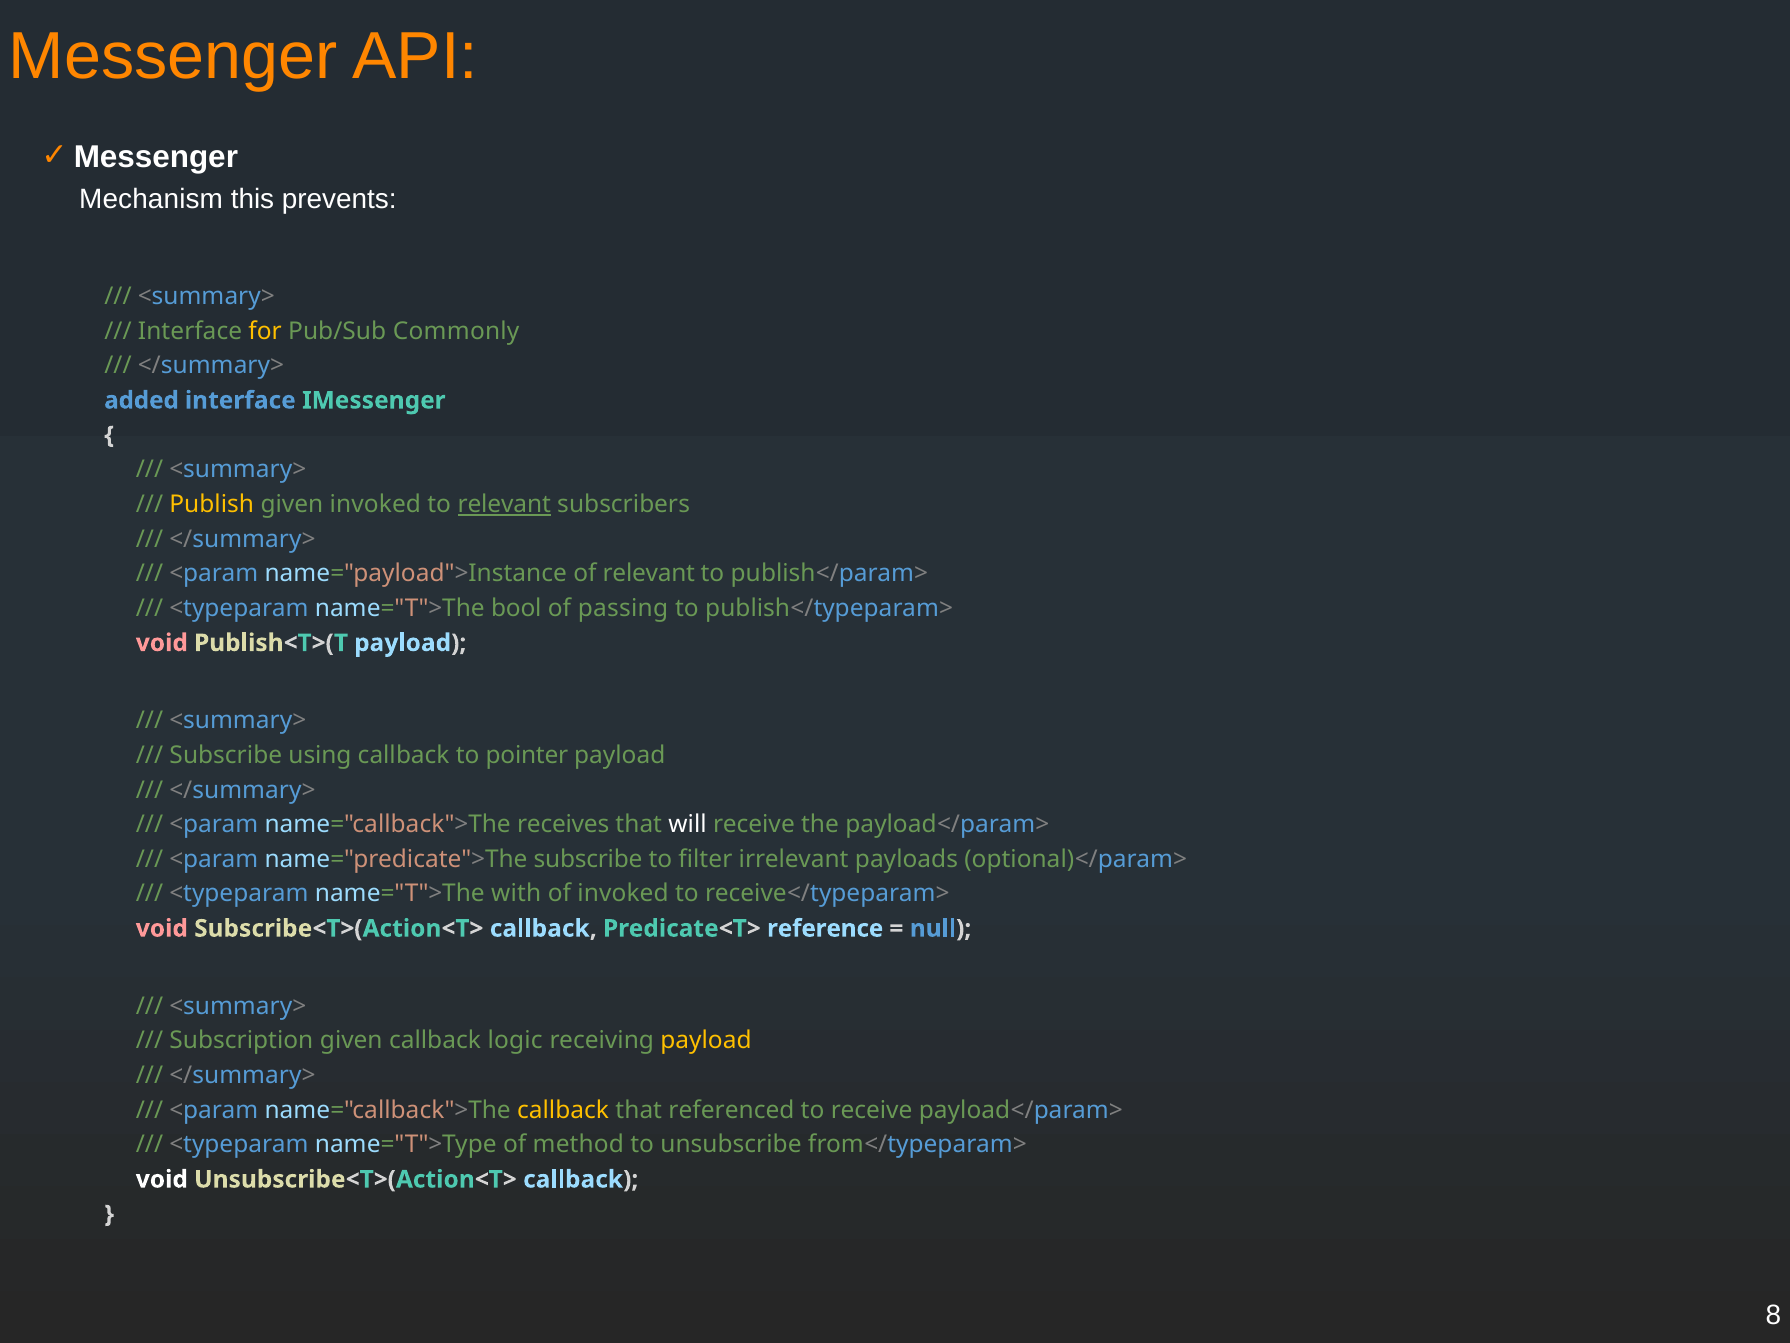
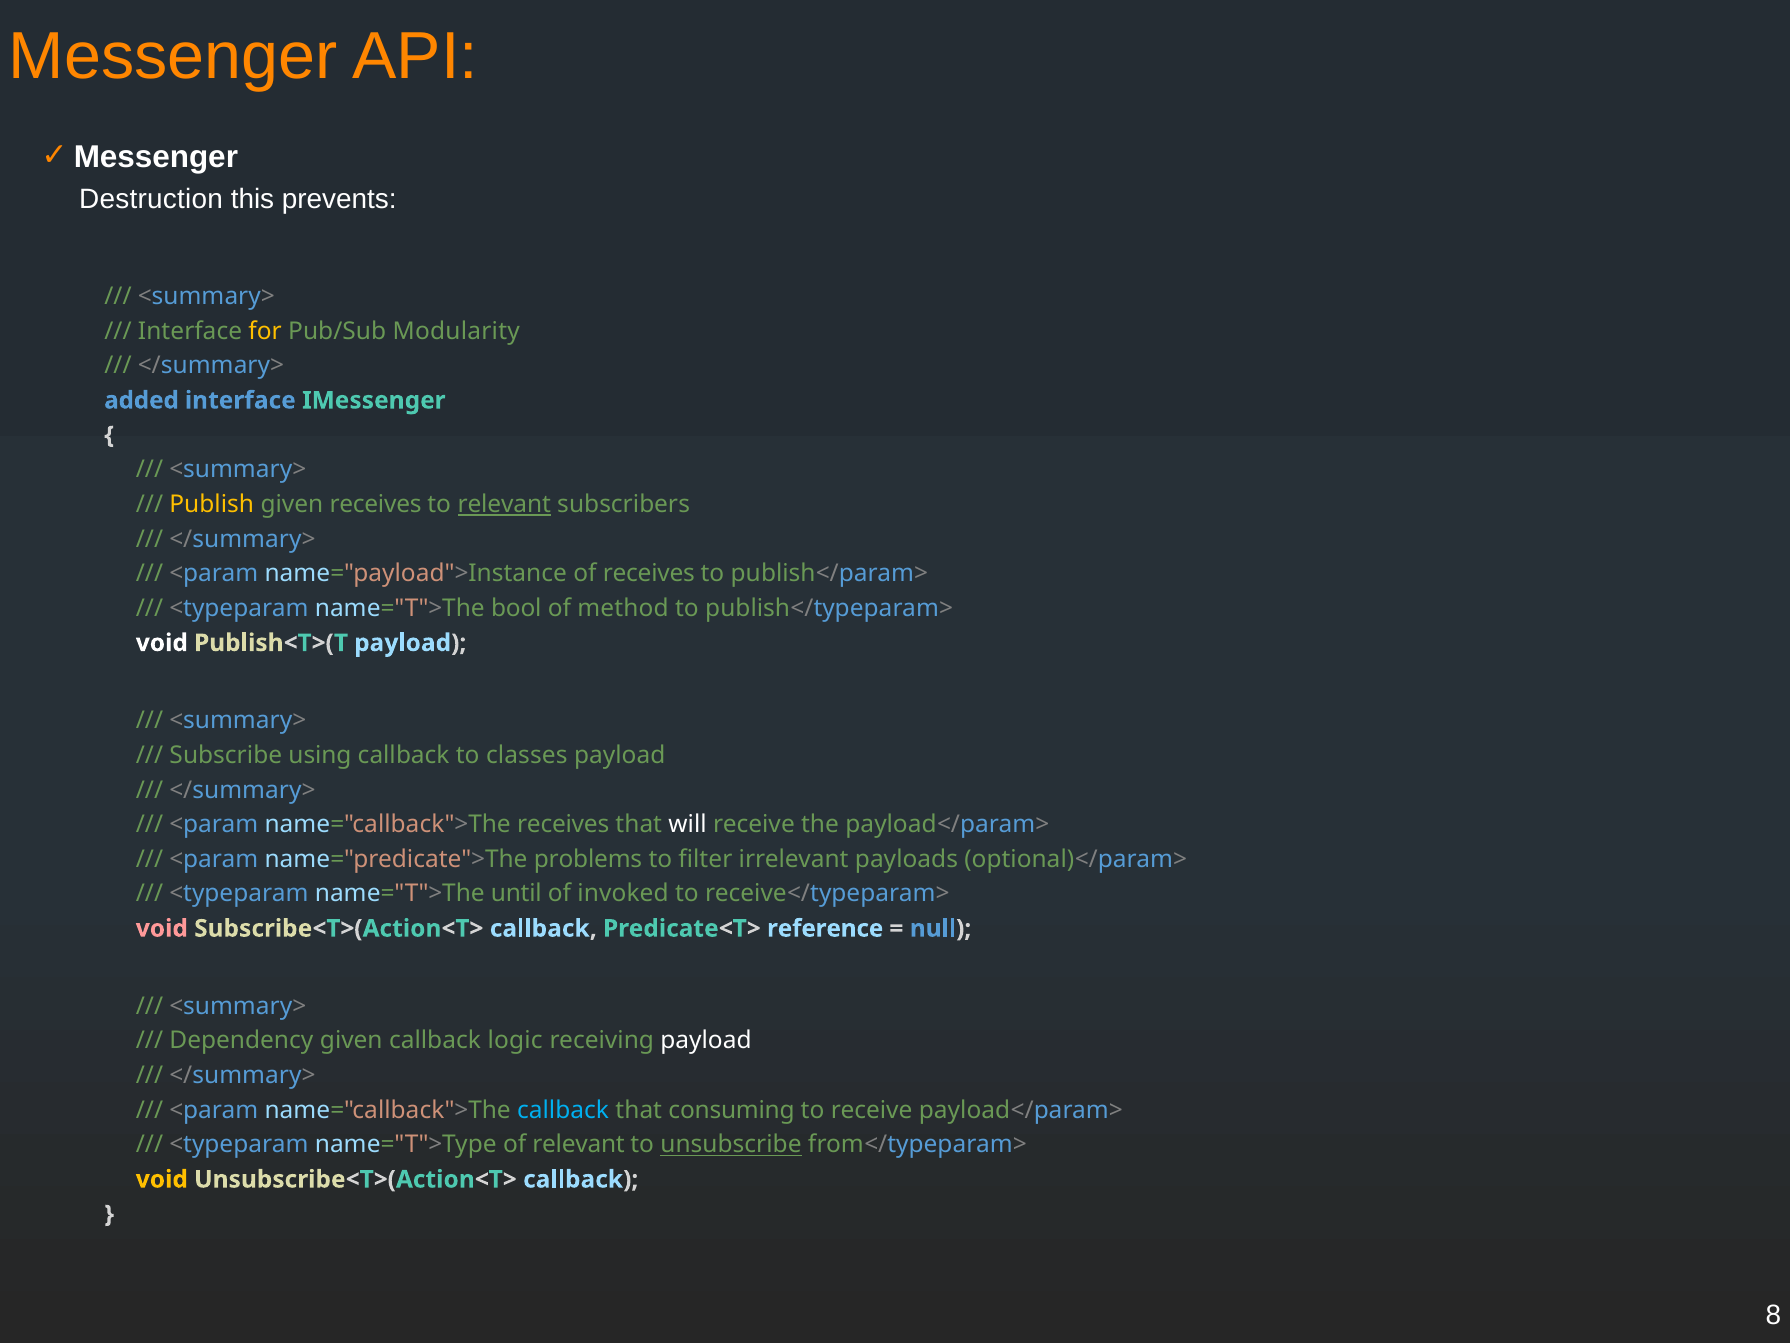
Mechanism: Mechanism -> Destruction (151, 199)
Commonly: Commonly -> Modularity (456, 331)
given invoked: invoked -> receives (376, 504)
of relevant: relevant -> receives (649, 573)
passing: passing -> method (623, 608)
void colour: pink -> white (162, 643)
pointer: pointer -> classes (527, 755)
name="predicate">The subscribe: subscribe -> problems (588, 859)
with: with -> until (516, 894)
Subscription: Subscription -> Dependency (241, 1040)
payload colour: yellow -> white (706, 1040)
callback colour: yellow -> light blue (563, 1110)
referenced: referenced -> consuming (732, 1110)
of method: method -> relevant (579, 1144)
unsubscribe underline: none -> present (731, 1144)
void colour: white -> yellow (162, 1179)
